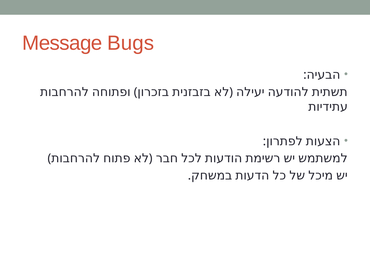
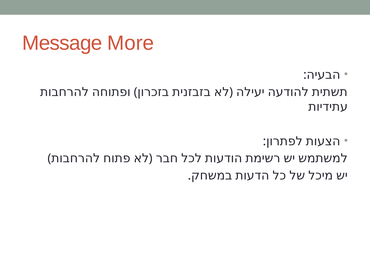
Bugs: Bugs -> More (131, 43)
